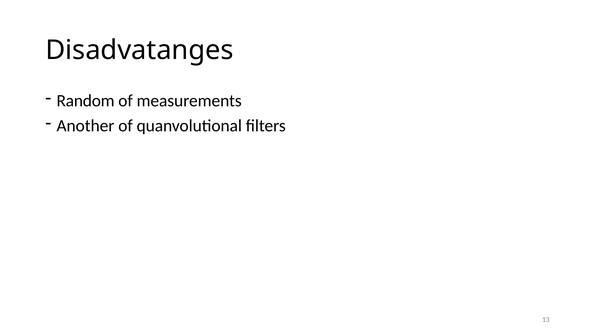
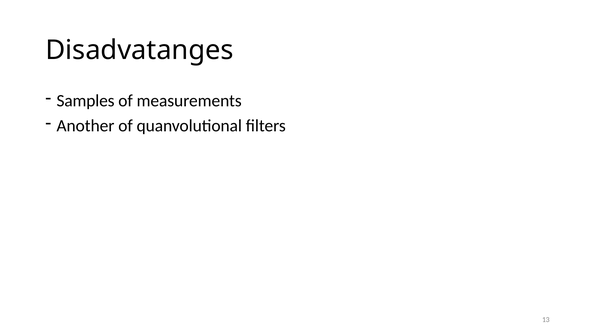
Random: Random -> Samples (86, 101)
